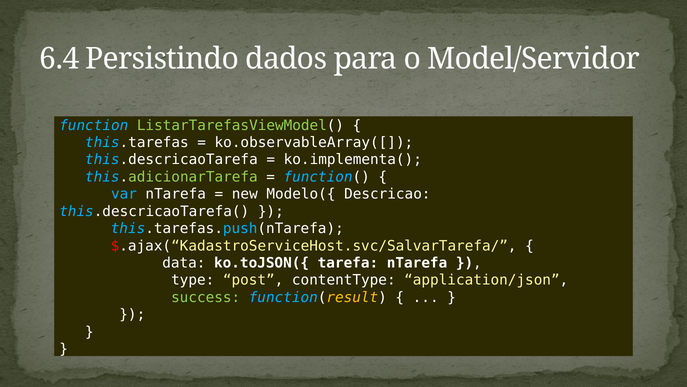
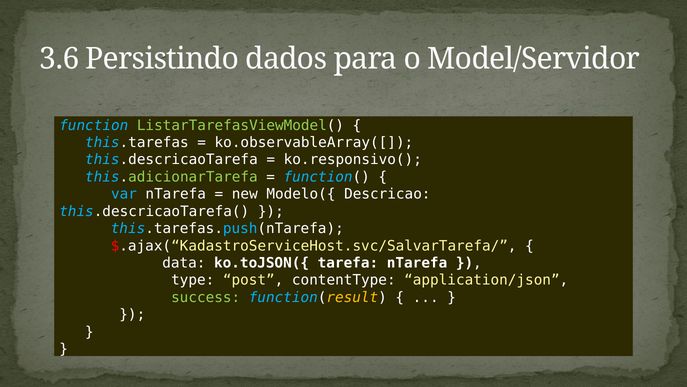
6.4: 6.4 -> 3.6 (59, 59)
ko.implementa(: ko.implementa( -> ko.responsivo( (353, 160)
